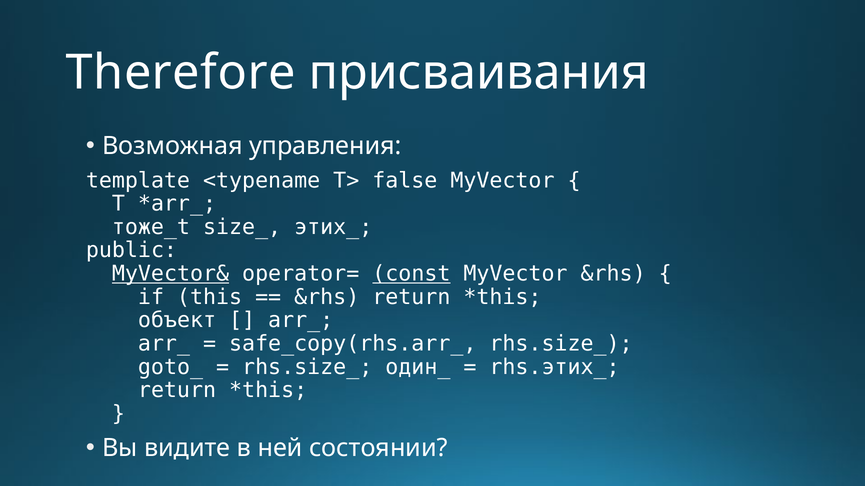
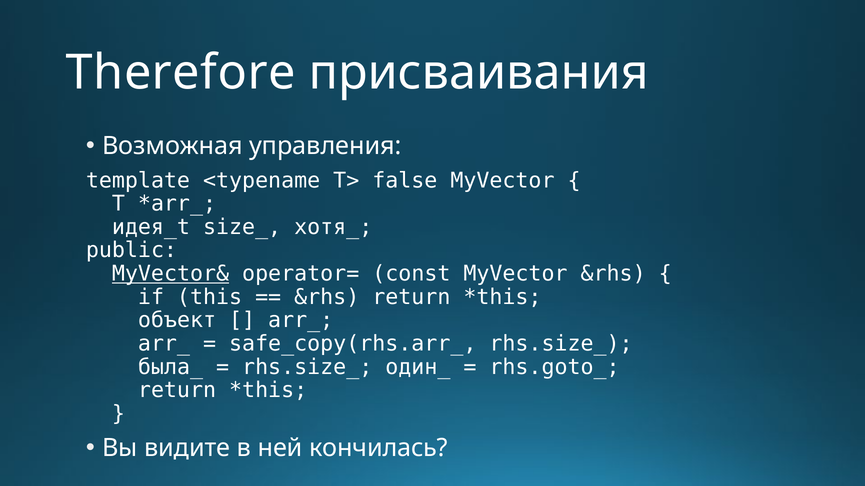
тоже_t: тоже_t -> идея_t (151, 227)
этих_: этих_ -> хотя_ (333, 227)
const underline: present -> none (411, 274)
goto_: goto_ -> была_ (171, 367)
rhs.этих_: rhs.этих_ -> rhs.goto_ (555, 367)
состоянии: состоянии -> кончилась (378, 448)
